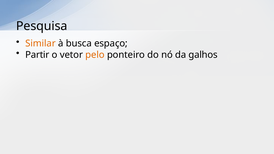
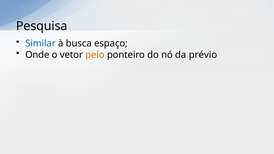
Similar colour: orange -> blue (41, 44)
Partir: Partir -> Onde (37, 55)
galhos: galhos -> prévio (203, 55)
